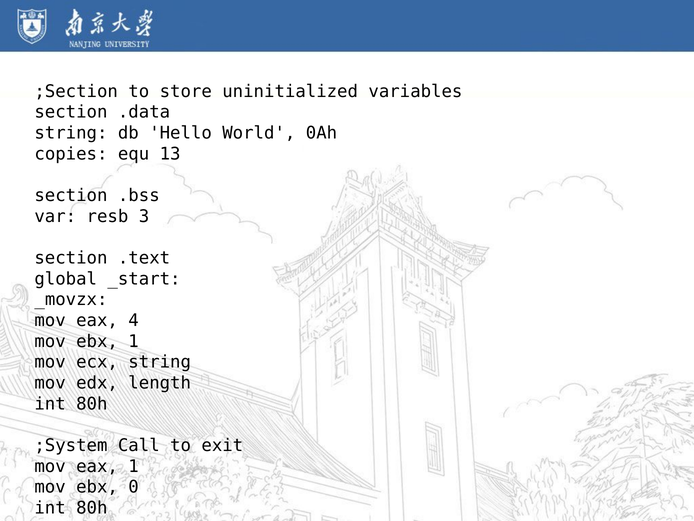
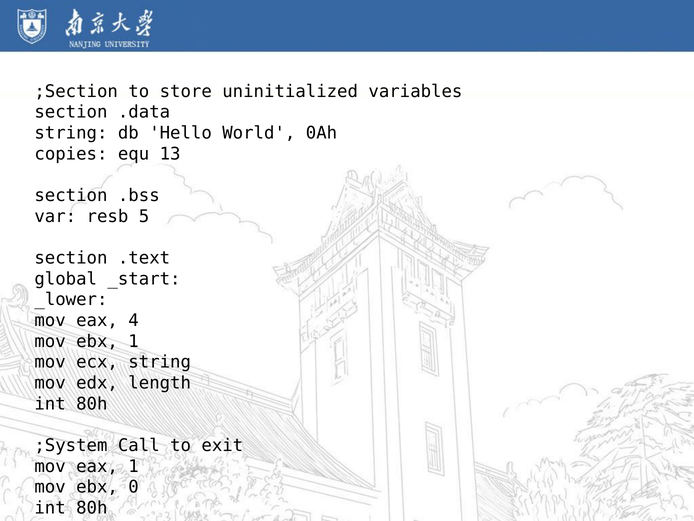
3: 3 -> 5 (144, 216)
_movzx: _movzx -> _lower (71, 299)
